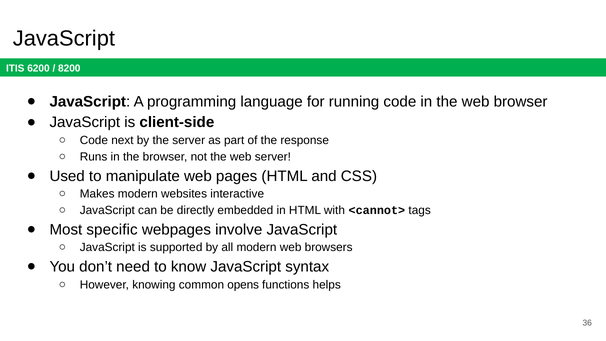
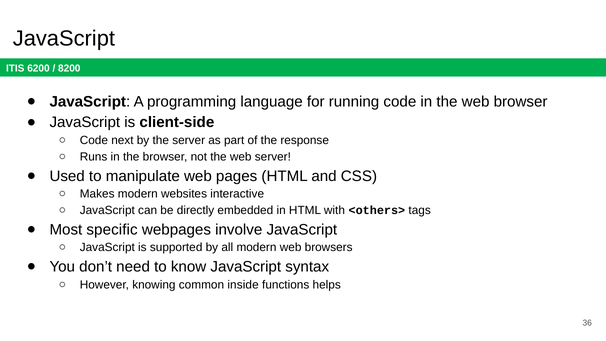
<cannot>: <cannot> -> <others> (377, 210)
opens: opens -> inside (243, 285)
